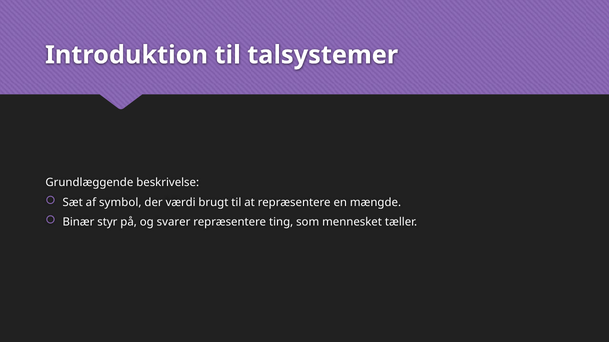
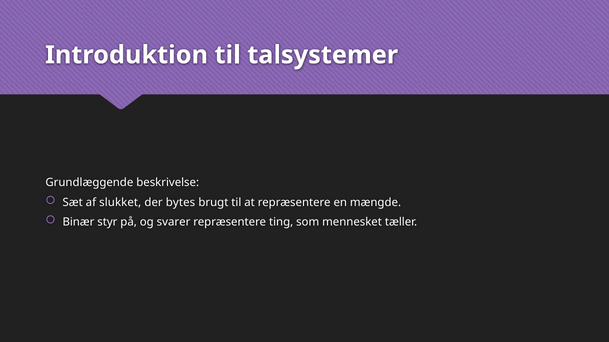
symbol: symbol -> slukket (120, 203)
værdi: værdi -> bytes (181, 203)
